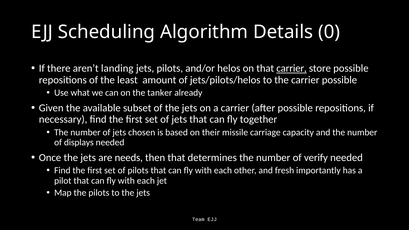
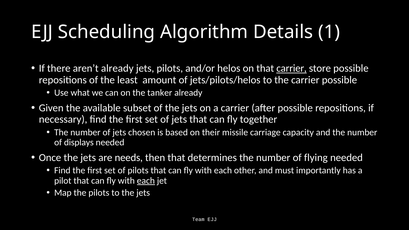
0: 0 -> 1 (329, 32)
aren’t landing: landing -> already (117, 68)
verify: verify -> flying (316, 158)
fresh: fresh -> must (285, 171)
each underline: none -> present (146, 181)
